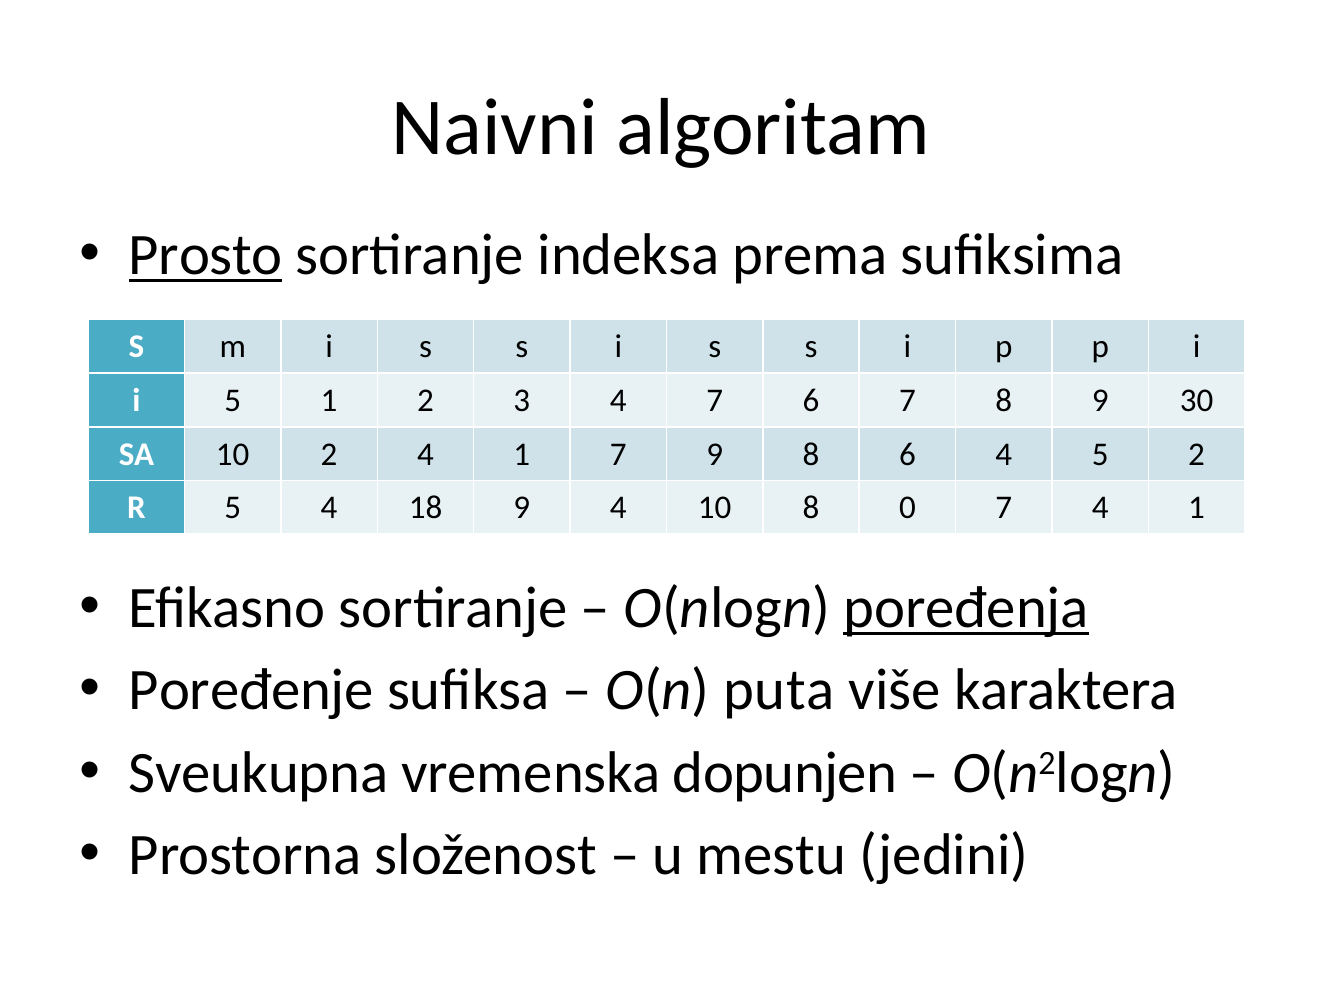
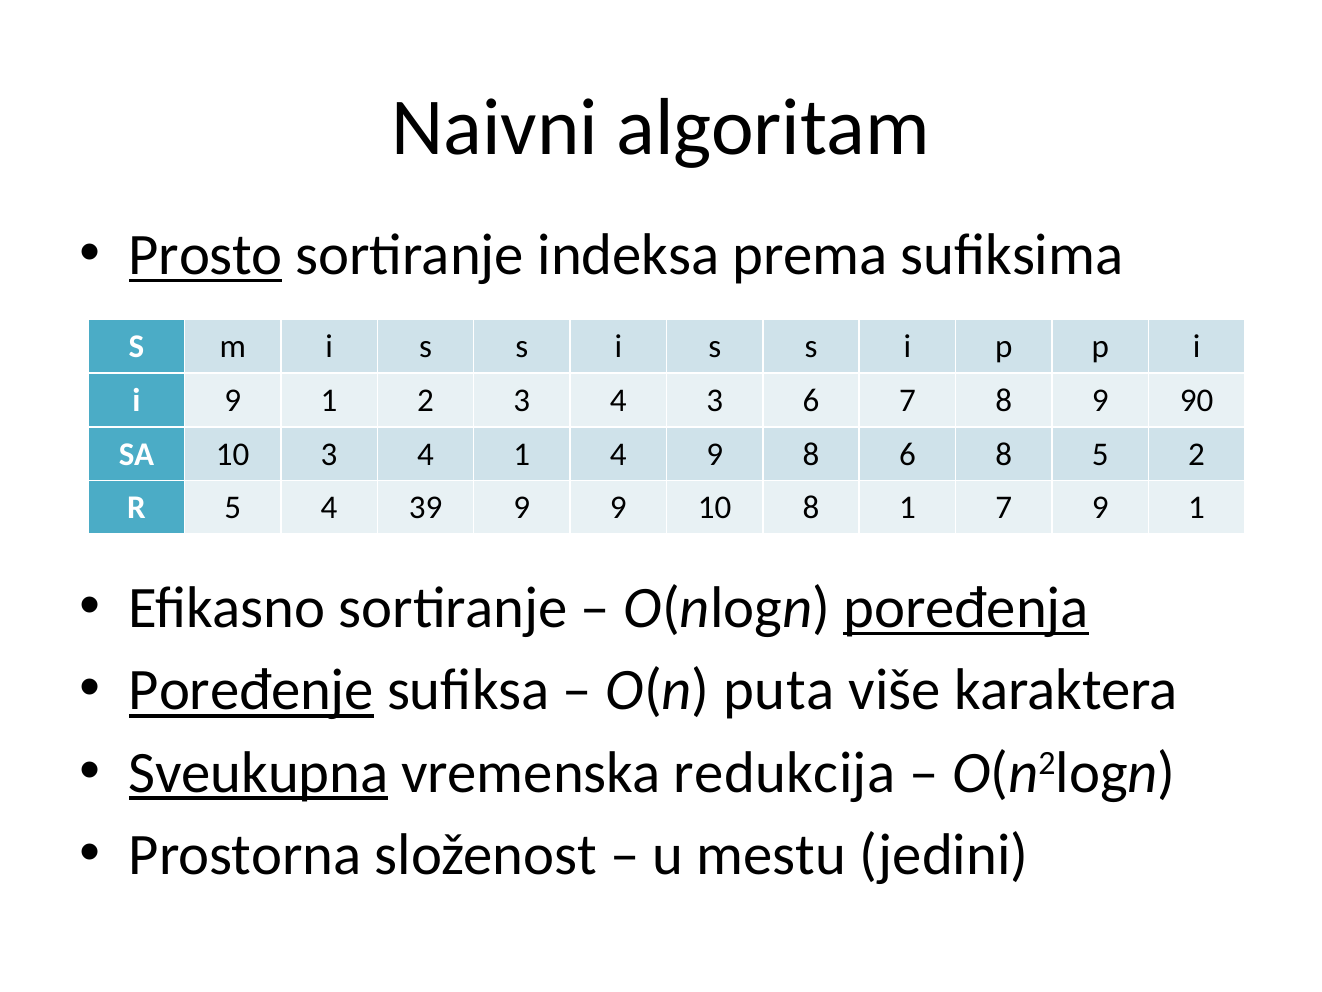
i 5: 5 -> 9 (233, 400)
4 7: 7 -> 3 (715, 400)
30: 30 -> 90 (1197, 400)
10 2: 2 -> 3 (329, 454)
1 7: 7 -> 4 (618, 454)
6 4: 4 -> 8 (1004, 454)
18: 18 -> 39 (426, 507)
9 4: 4 -> 9 (618, 507)
8 0: 0 -> 1 (907, 507)
7 4: 4 -> 9 (1100, 507)
Poređenje underline: none -> present (251, 690)
Sveukupna underline: none -> present (259, 773)
dopunjen: dopunjen -> redukcija (785, 773)
